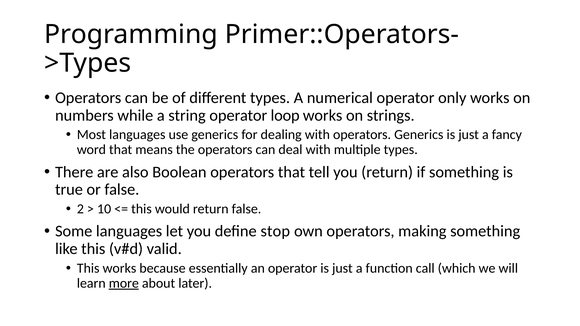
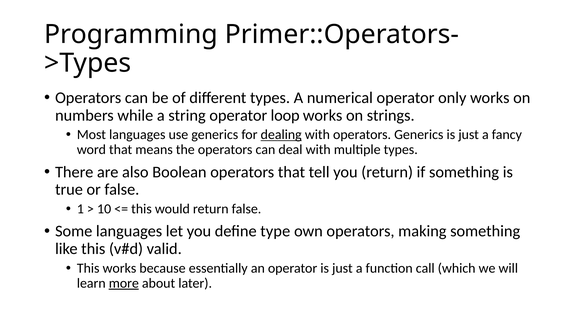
dealing underline: none -> present (281, 135)
2: 2 -> 1 (80, 209)
stop: stop -> type (275, 231)
